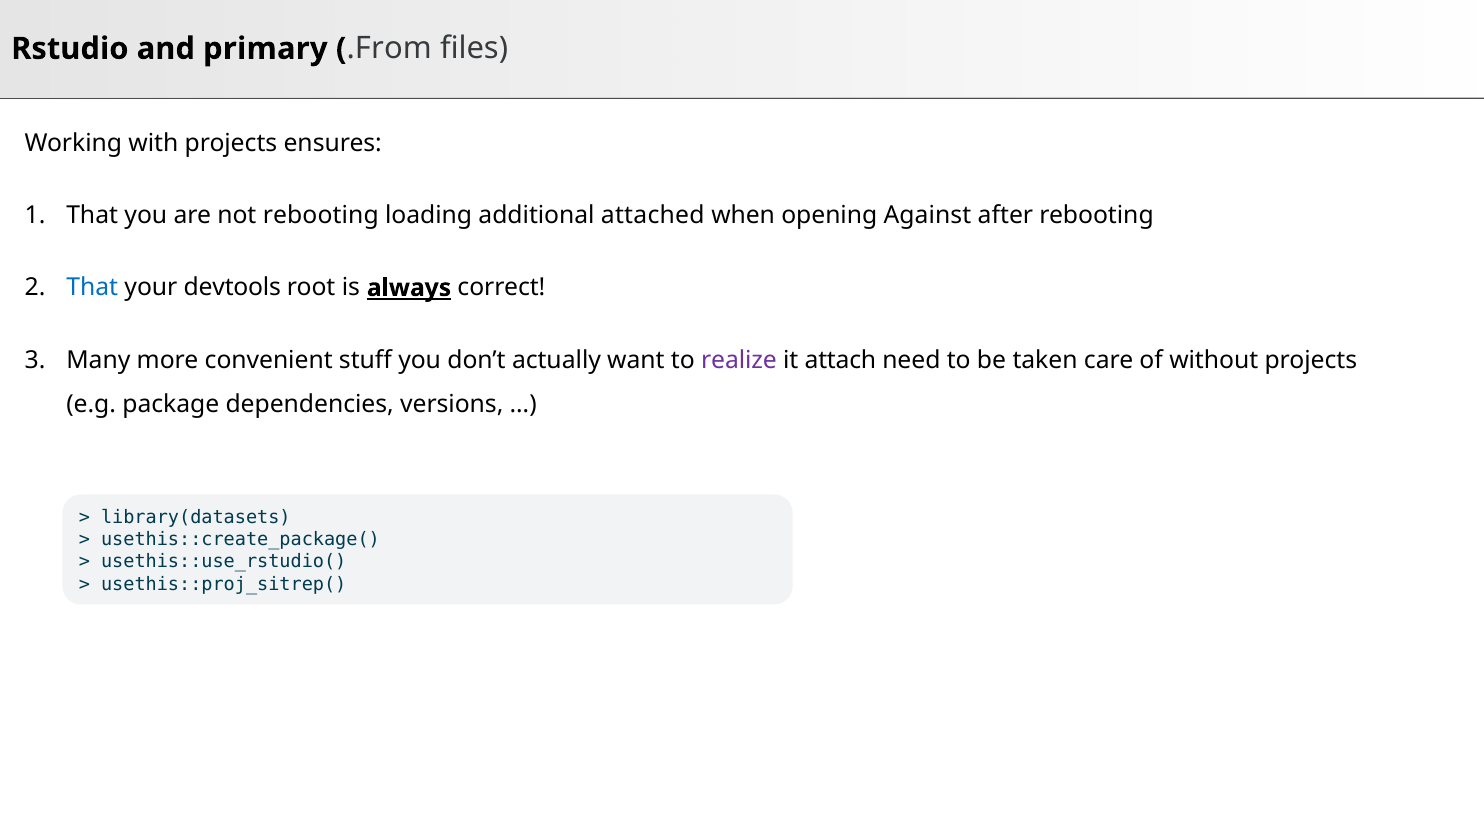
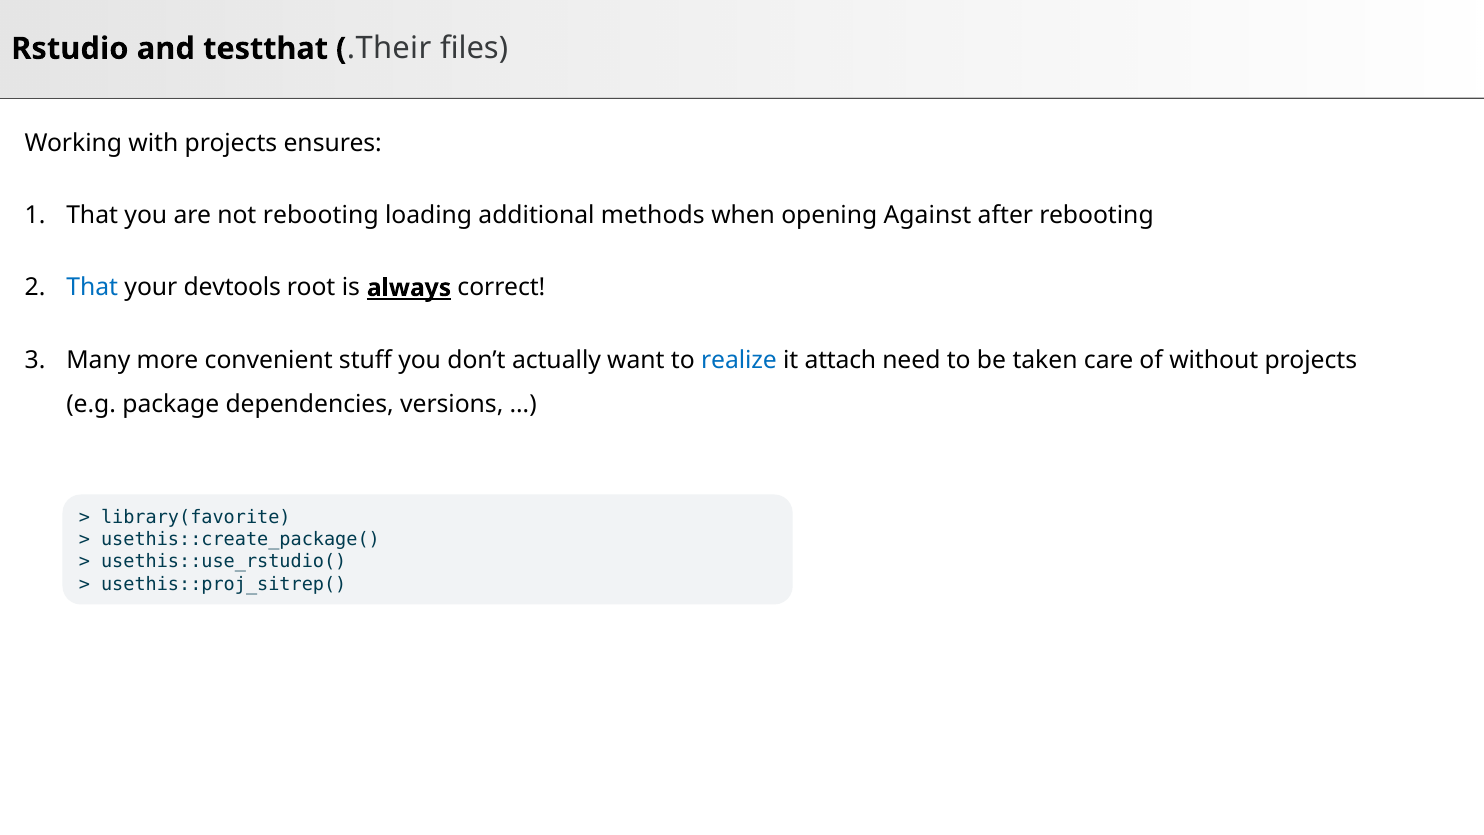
primary: primary -> testthat (266, 49)
.From: .From -> .Their (389, 49)
attached: attached -> methods (653, 215)
realize colour: purple -> blue (739, 360)
library(datasets: library(datasets -> library(favorite (196, 517)
